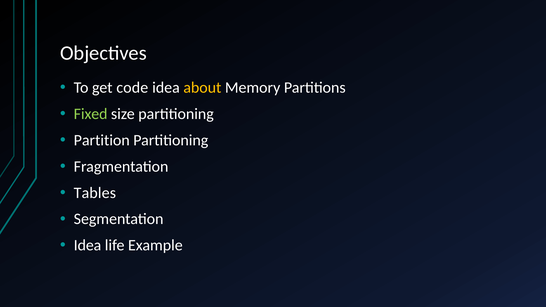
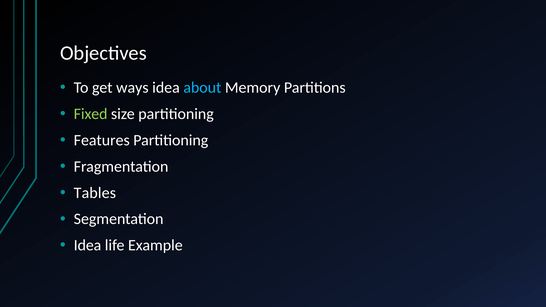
code: code -> ways (132, 88)
about colour: yellow -> light blue (202, 88)
Partition: Partition -> Features (102, 140)
